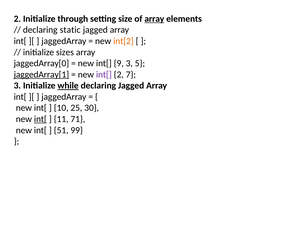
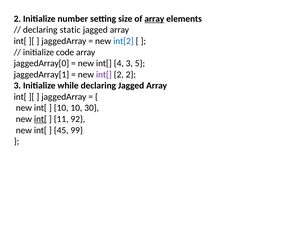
through: through -> number (73, 19)
int[2 colour: orange -> blue (123, 41)
sizes: sizes -> code (65, 52)
9: 9 -> 4 (119, 63)
jaggedArray[1 underline: present -> none (41, 74)
2 7: 7 -> 2 (131, 74)
while underline: present -> none (68, 86)
10 25: 25 -> 10 (76, 108)
71: 71 -> 92 (78, 119)
51: 51 -> 45 (61, 130)
